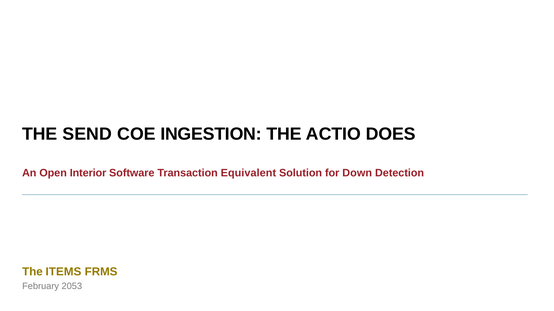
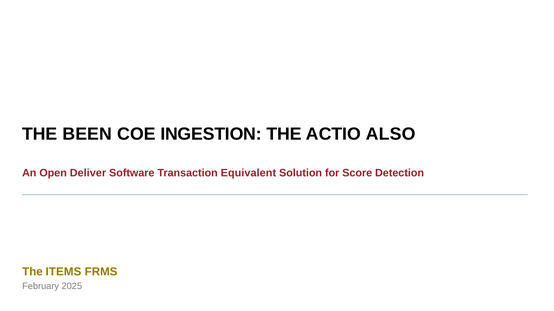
SEND: SEND -> BEEN (87, 134)
DOES: DOES -> ALSO (391, 134)
Interior: Interior -> Deliver (88, 173)
Down: Down -> Score (357, 173)
2053: 2053 -> 2025 (72, 287)
